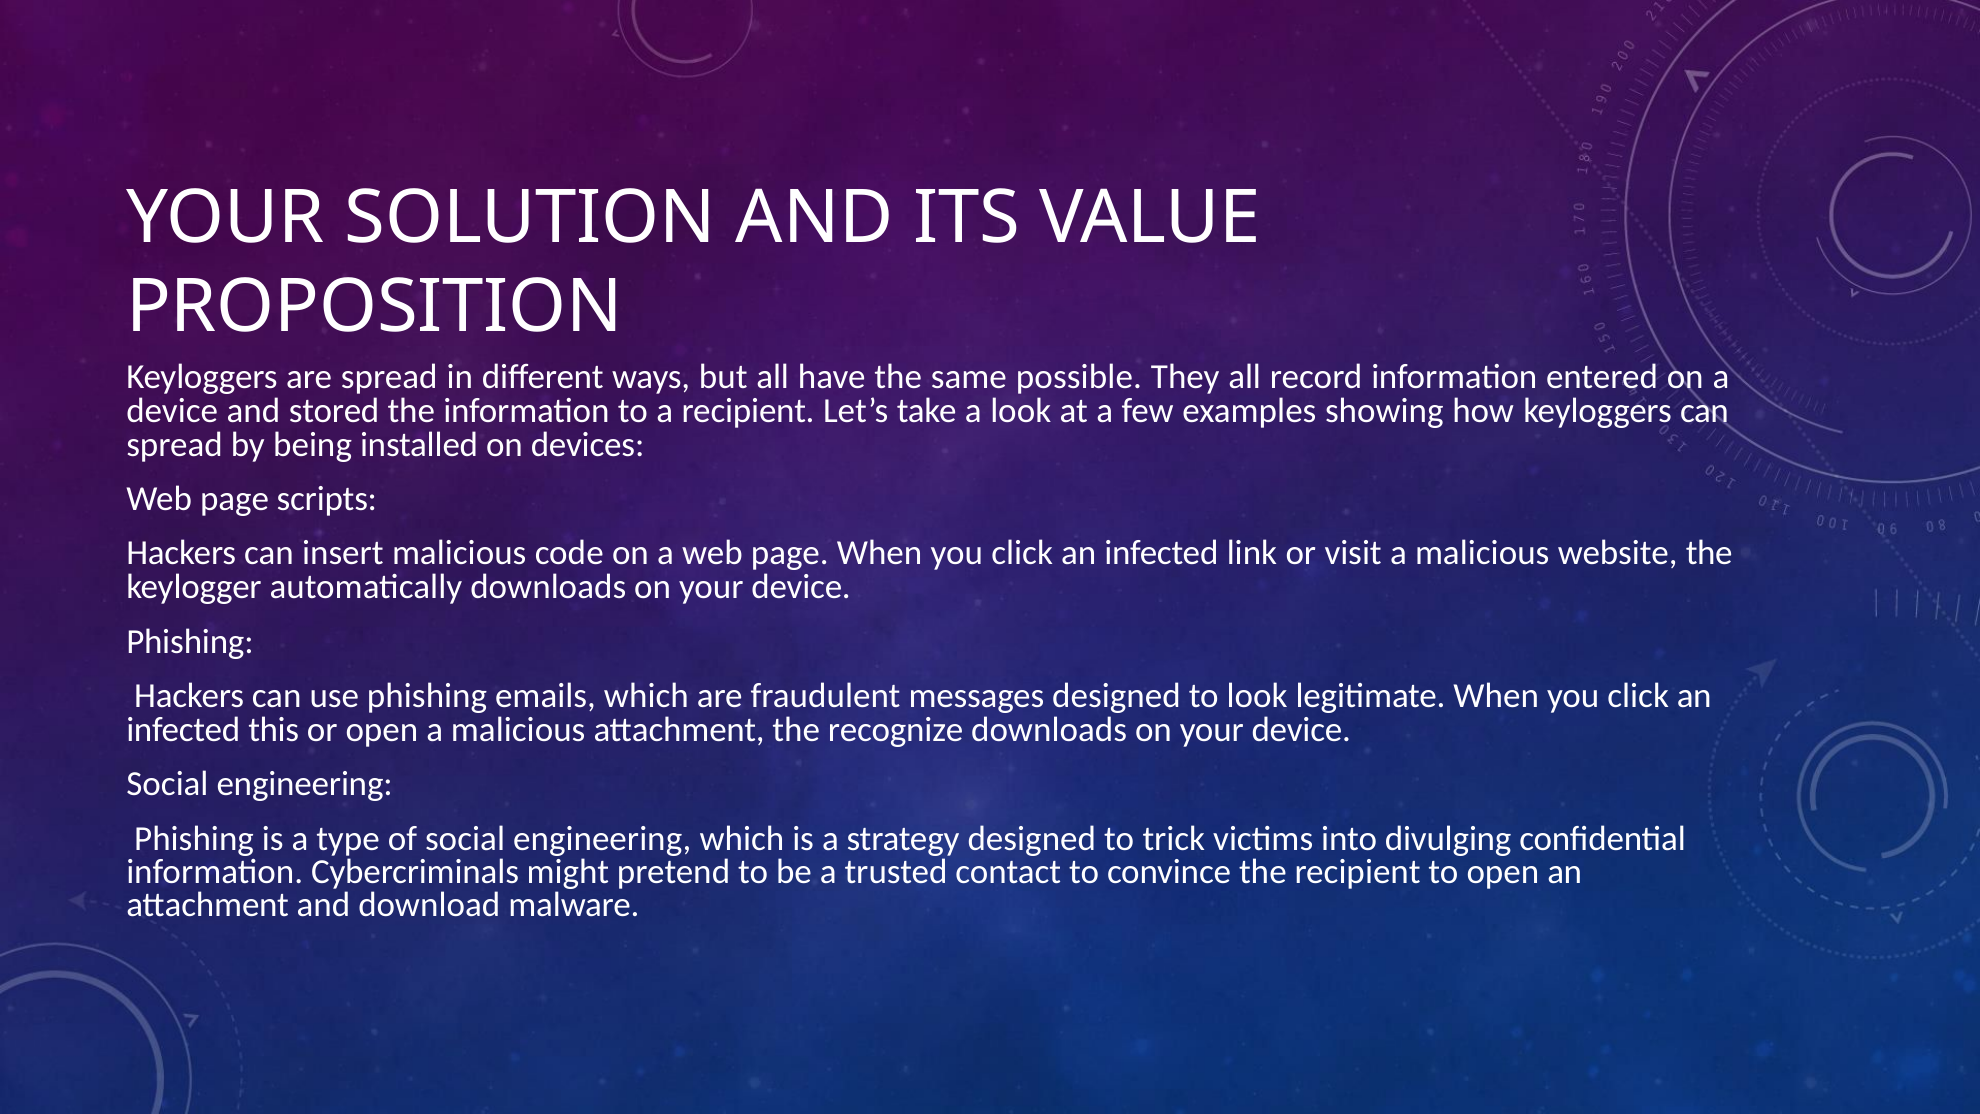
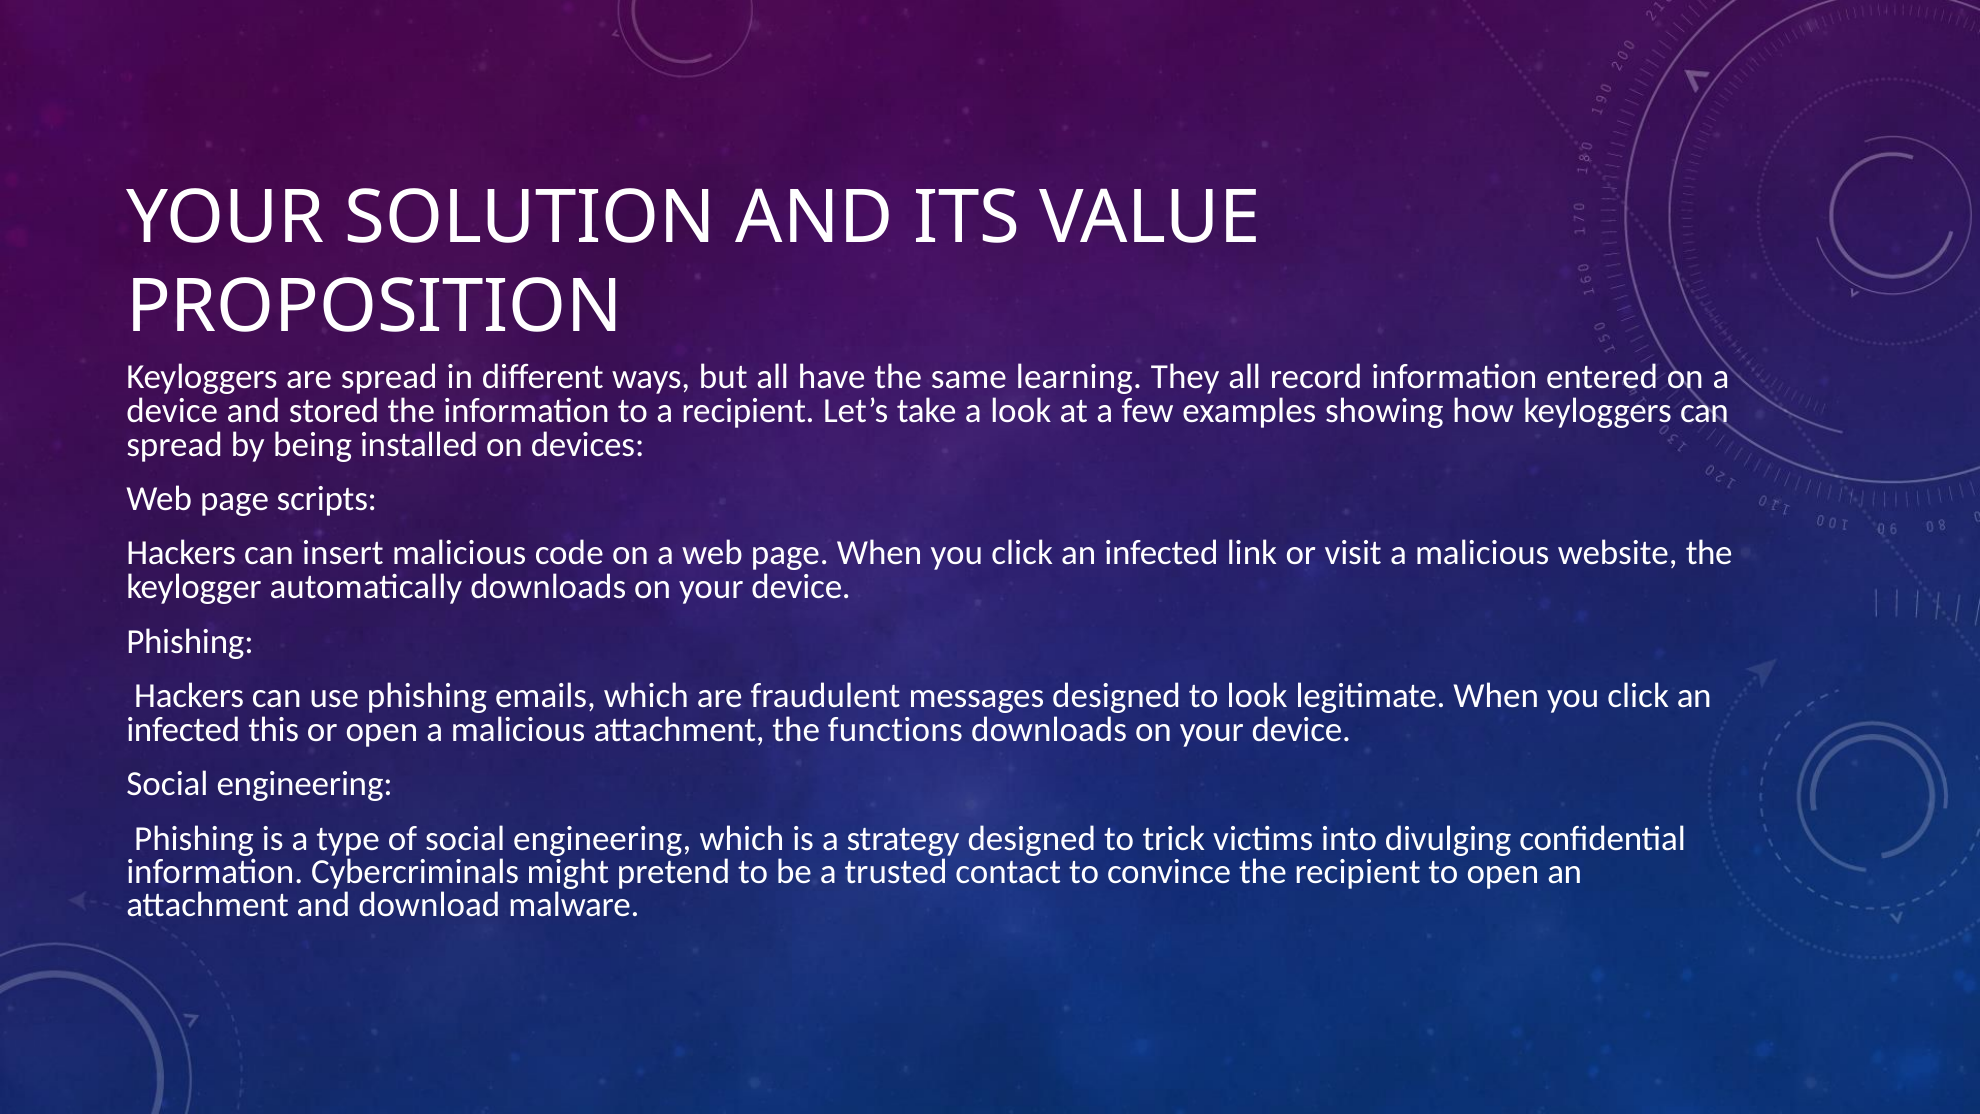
possible: possible -> learning (1079, 376)
recognize: recognize -> functions (895, 730)
